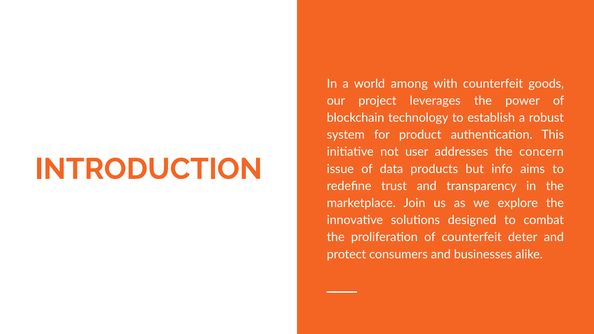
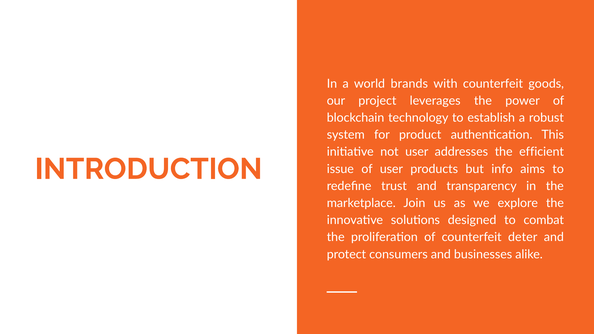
among: among -> brands (409, 84)
concern: concern -> efficient (542, 152)
of data: data -> user (391, 169)
